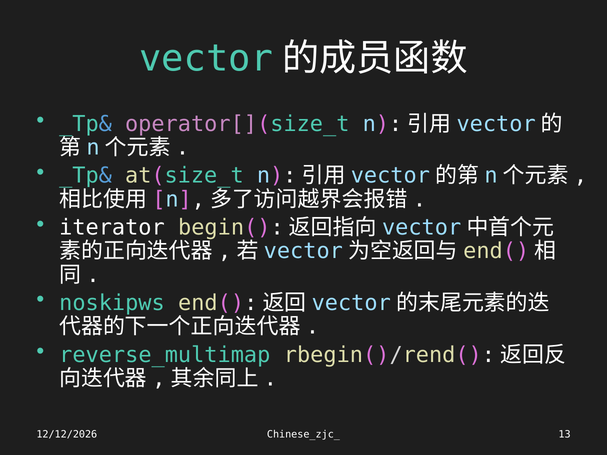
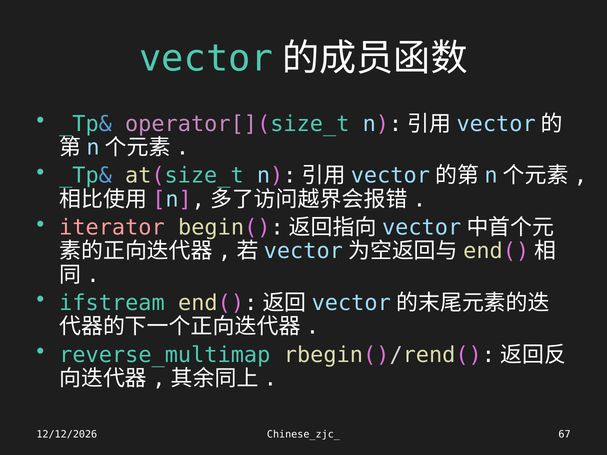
iterator colour: white -> pink (112, 228)
noskipws: noskipws -> ifstream (112, 303)
13: 13 -> 67 (565, 435)
